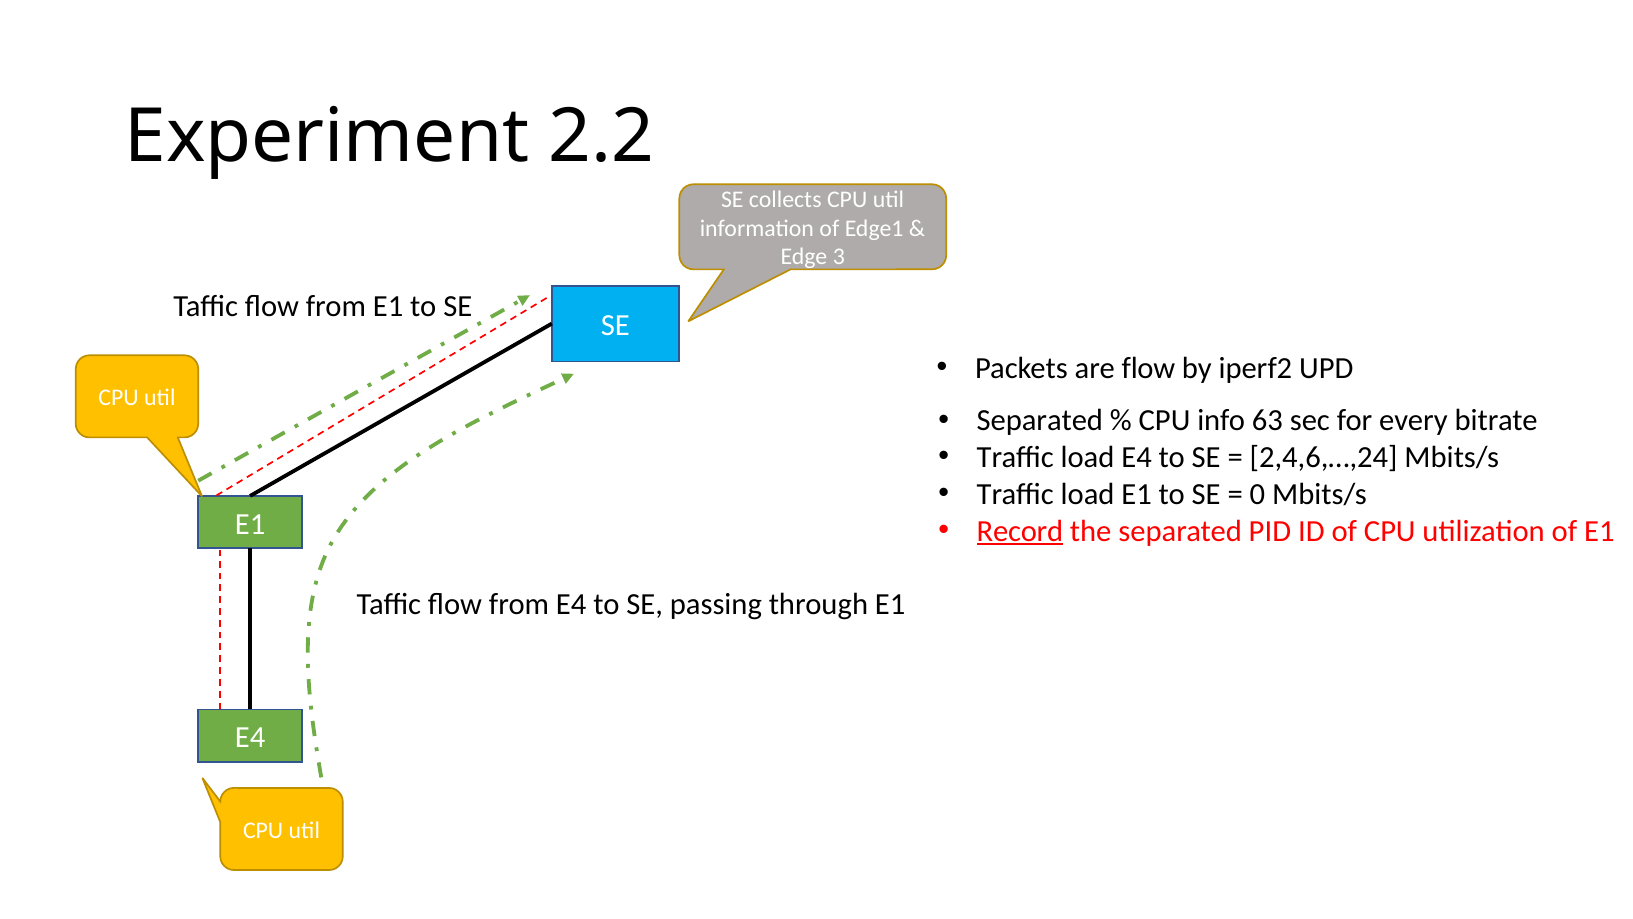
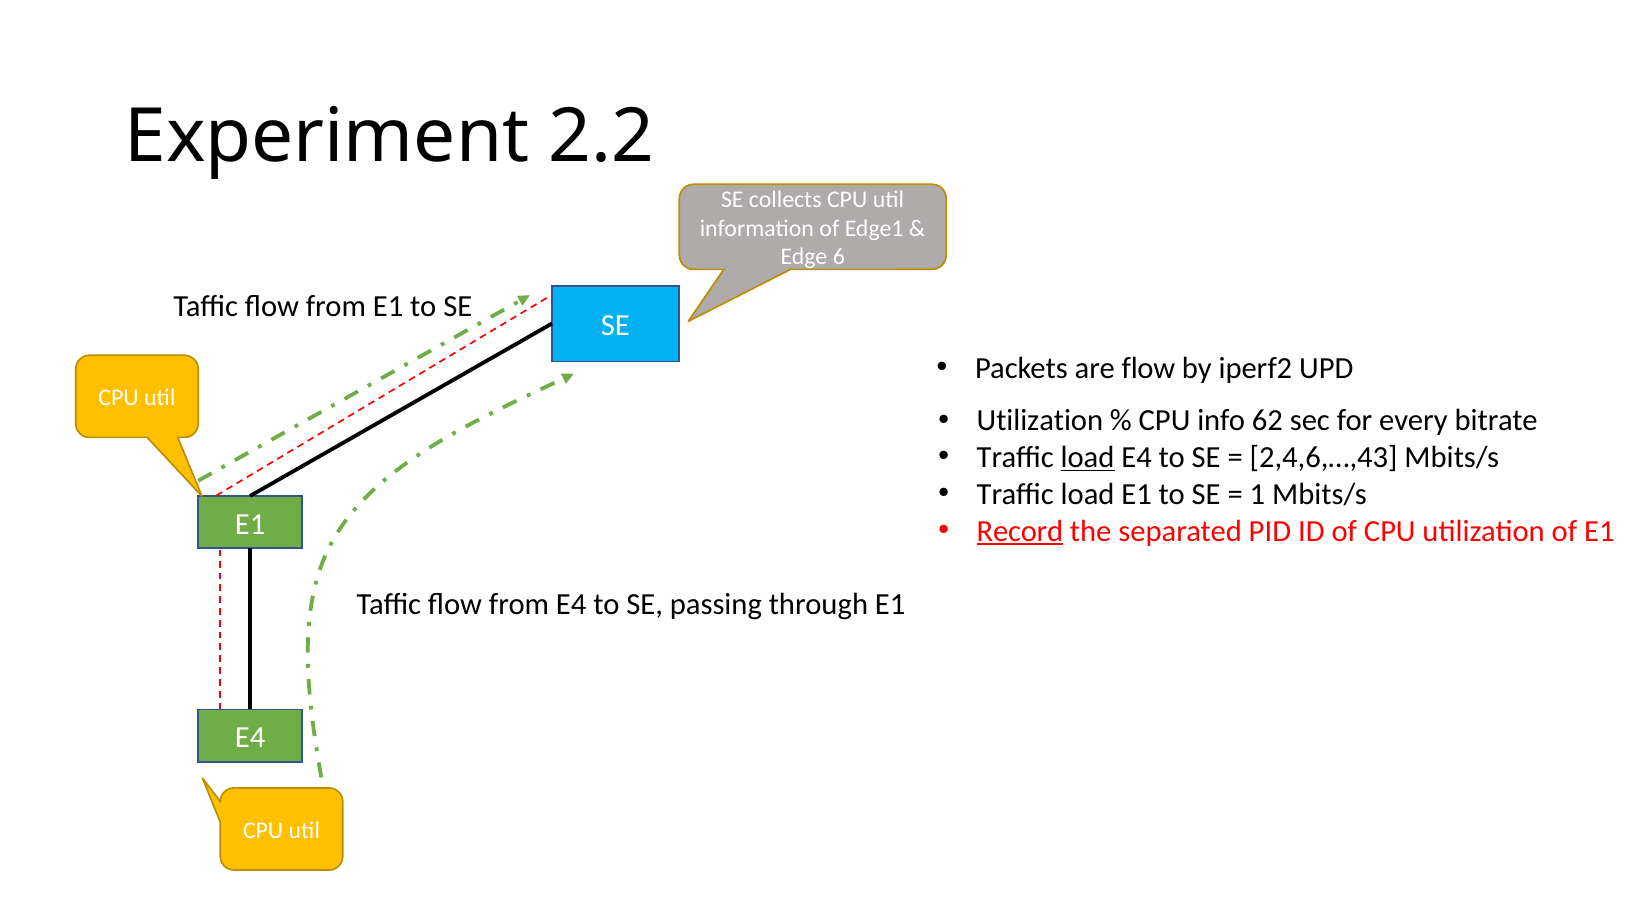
3: 3 -> 6 (839, 257)
Separated: Separated -> Utilization (1040, 420)
63: 63 -> 62 (1267, 420)
load underline: none -> present (1088, 457)
2,4,6,…,24: 2,4,6,…,24 -> 2,4,6,…,43 (1324, 457)
0: 0 -> 1 (1257, 494)
